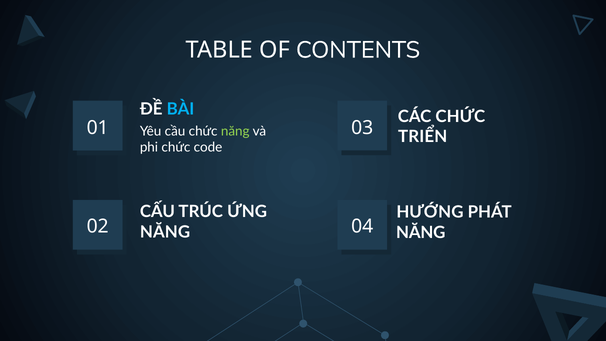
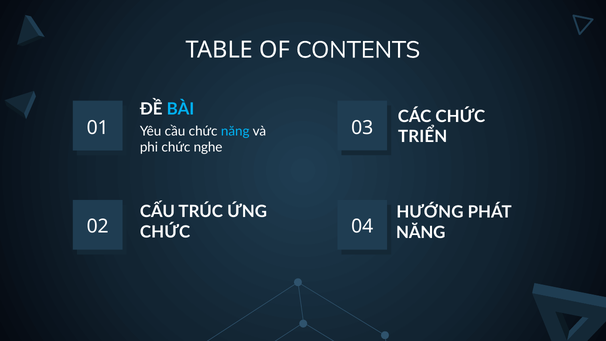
năng colour: light green -> light blue (235, 131)
code: code -> nghe (208, 147)
NĂNG: NĂNG -> CHỨC (165, 232)
